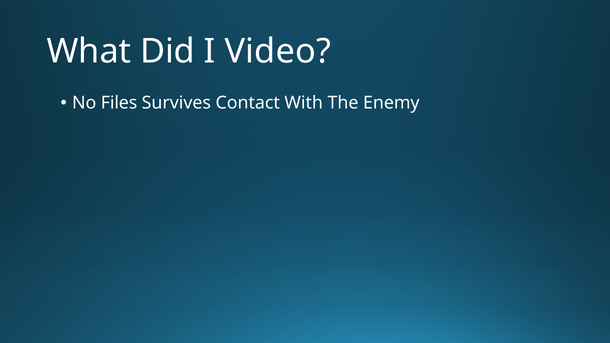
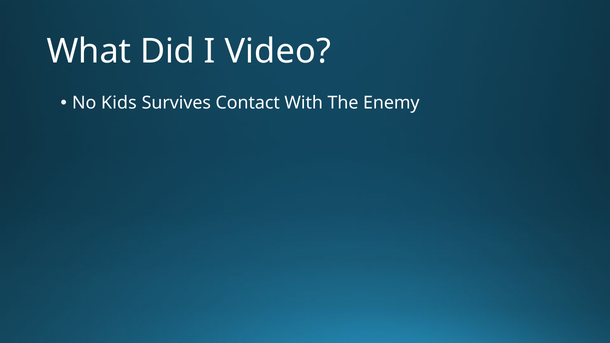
Files: Files -> Kids (119, 103)
